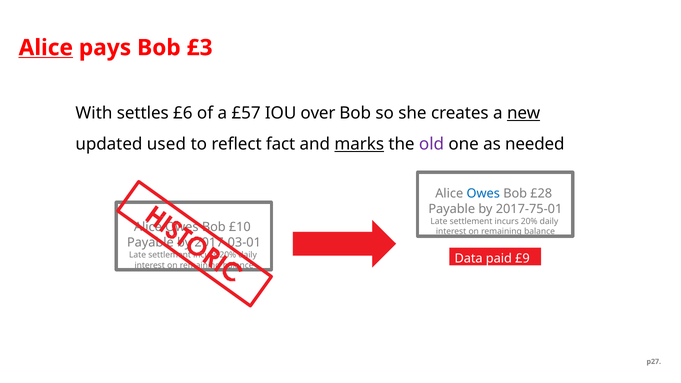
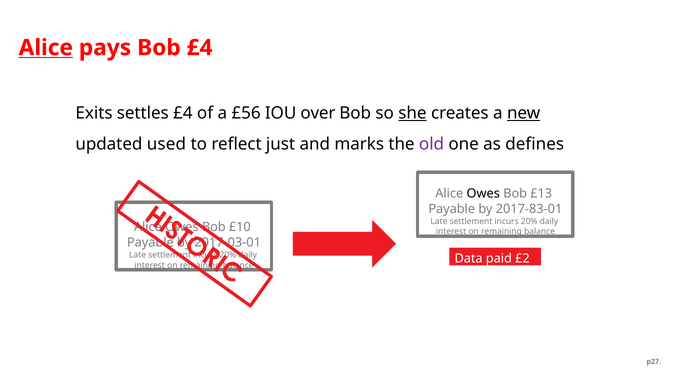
Bob £3: £3 -> £4 (200, 48)
With: With -> Exits (94, 113)
settles £6: £6 -> £4 (183, 113)
£57: £57 -> £56 (246, 113)
she underline: none -> present (412, 113)
fact: fact -> just (281, 144)
marks underline: present -> none (359, 144)
needed: needed -> defines (535, 144)
Owes colour: blue -> black (483, 194)
£28: £28 -> £13 (541, 194)
2017-75-01: 2017-75-01 -> 2017-83-01 (529, 209)
£9: £9 -> £2 (522, 259)
